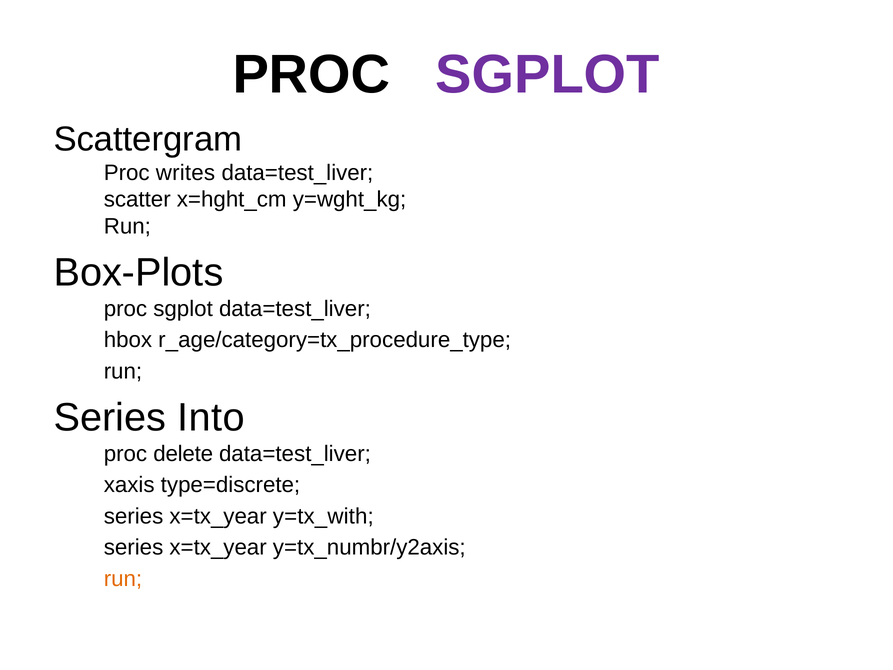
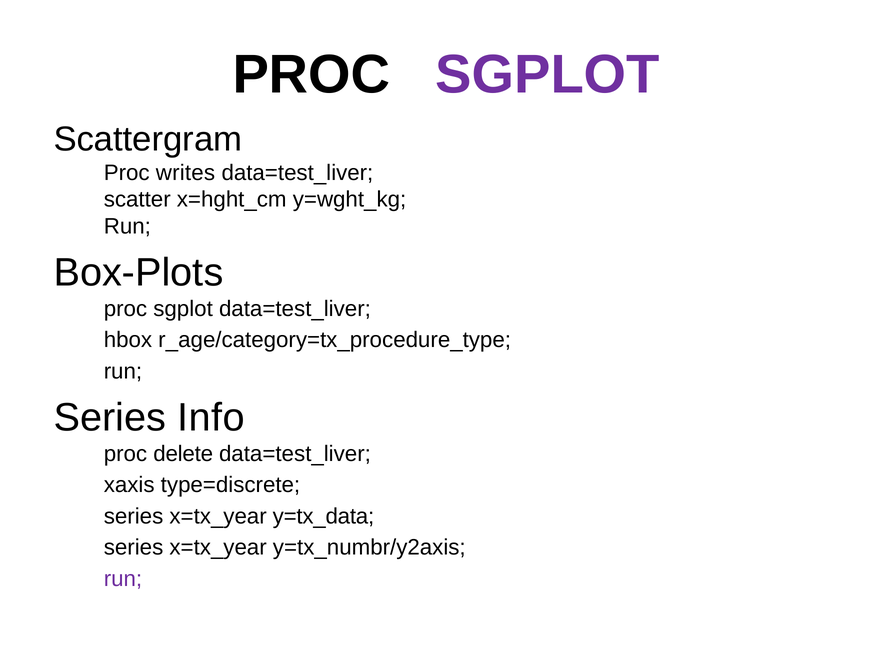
Into: Into -> Info (211, 418)
y=tx_with: y=tx_with -> y=tx_data (323, 516)
run colour: orange -> purple (123, 579)
